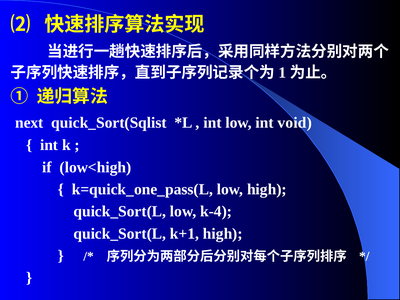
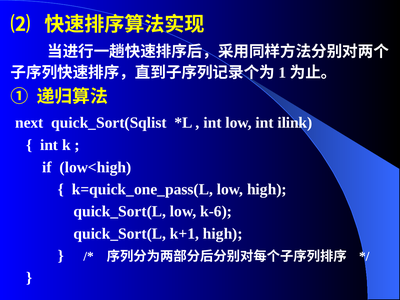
void: void -> ilink (295, 123)
k-4: k-4 -> k-6 (216, 211)
